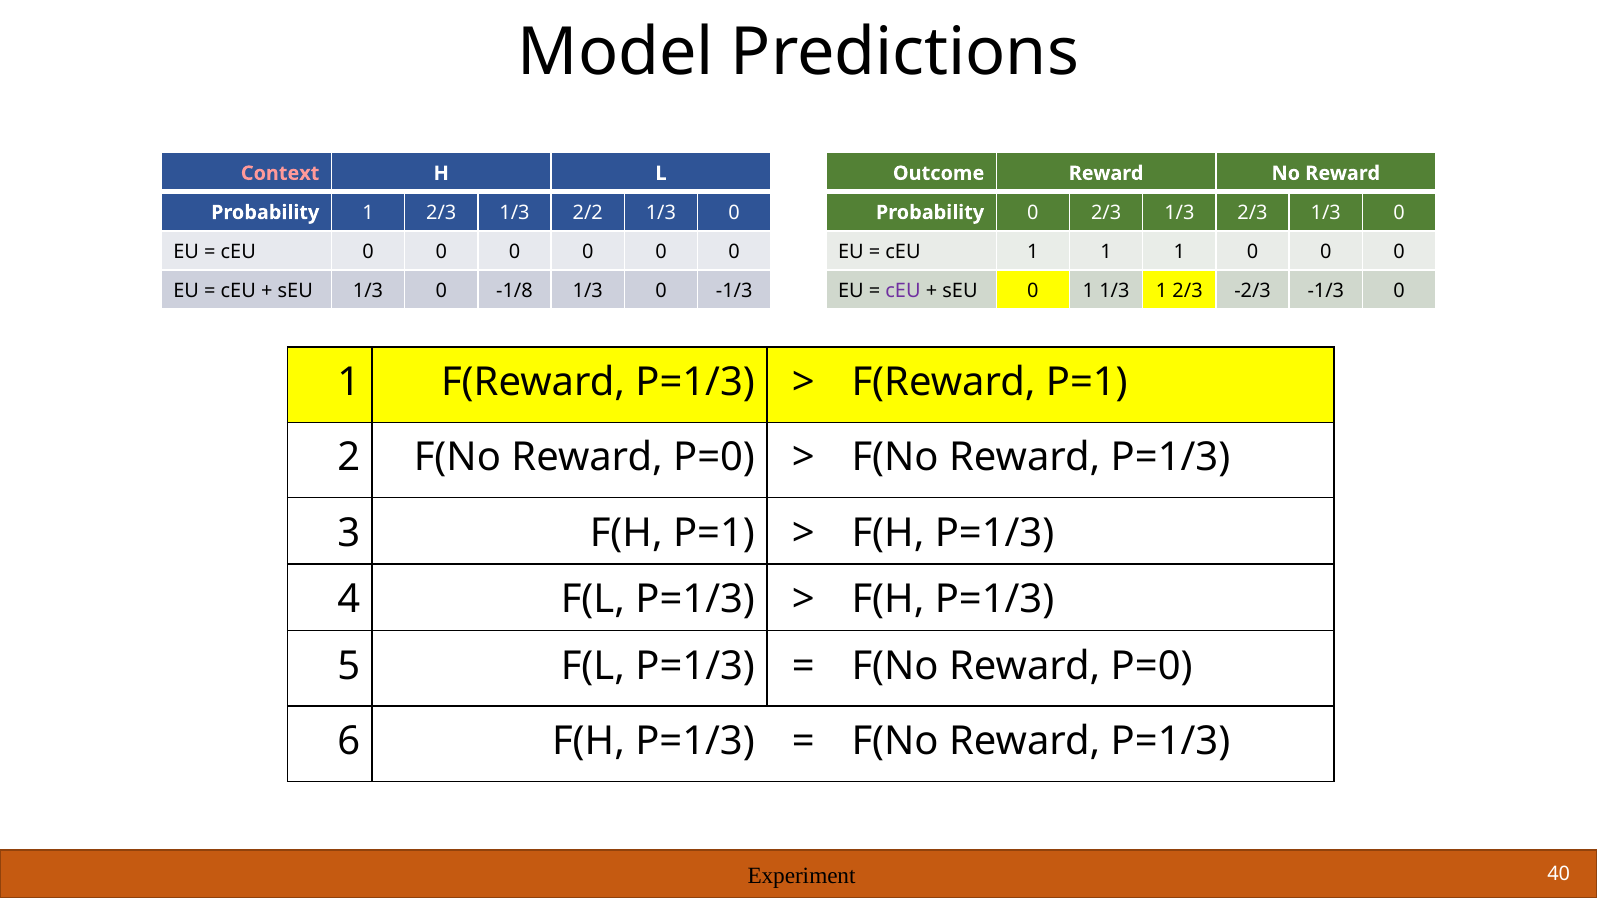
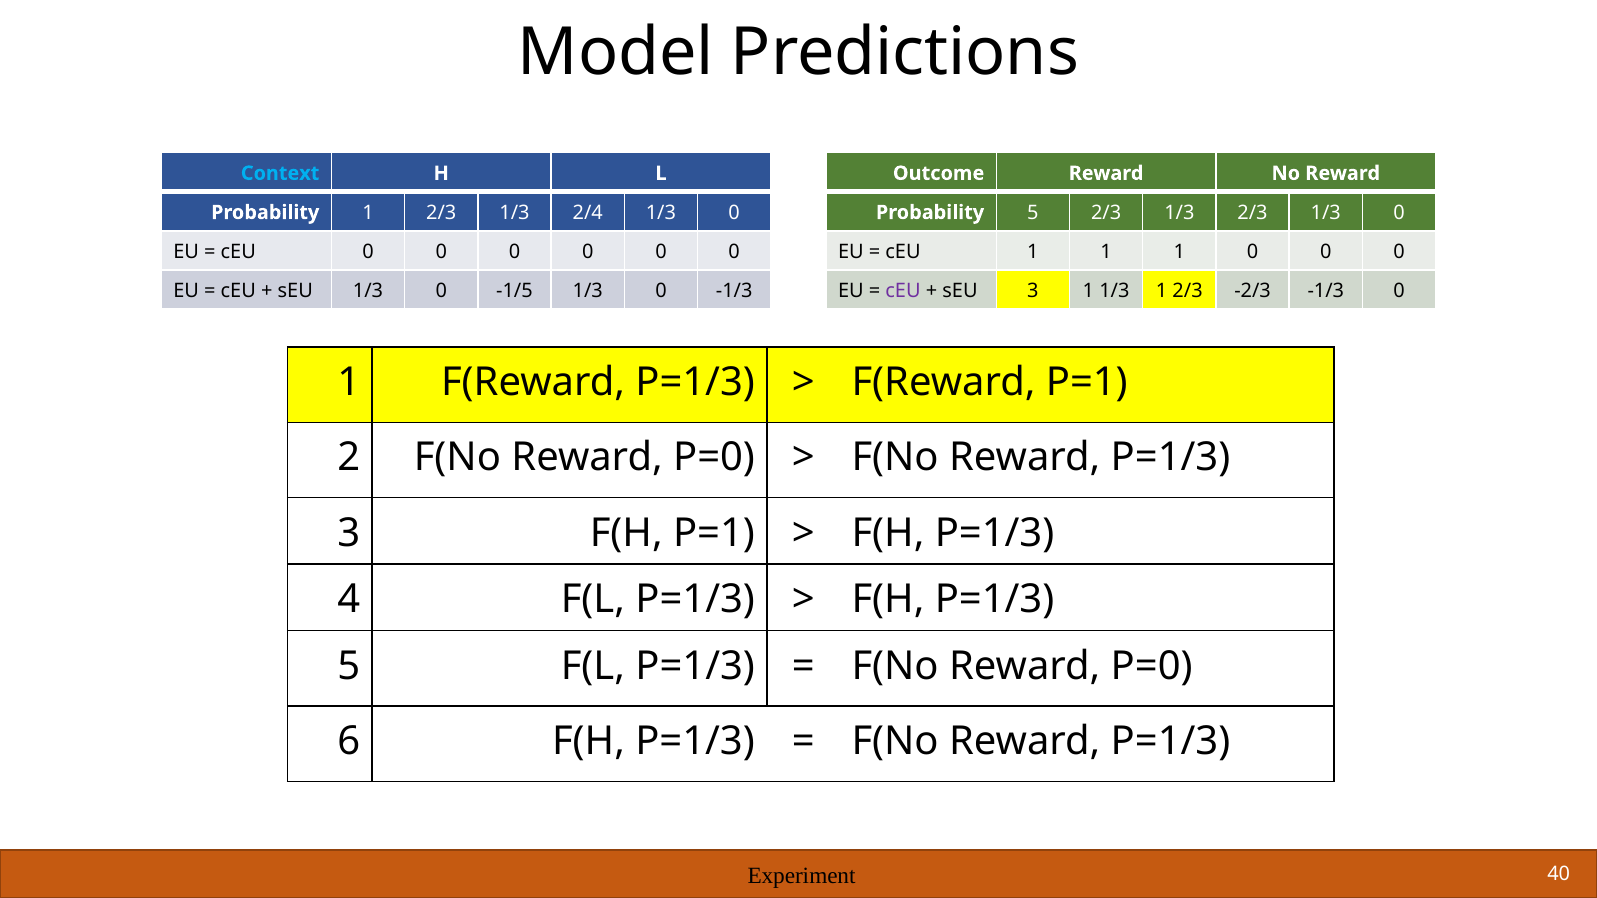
Context colour: pink -> light blue (280, 173)
2/2: 2/2 -> 2/4 (588, 213)
Probability 0: 0 -> 5 (1033, 213)
-1/8: -1/8 -> -1/5 (514, 291)
sEU 0: 0 -> 3 (1033, 291)
